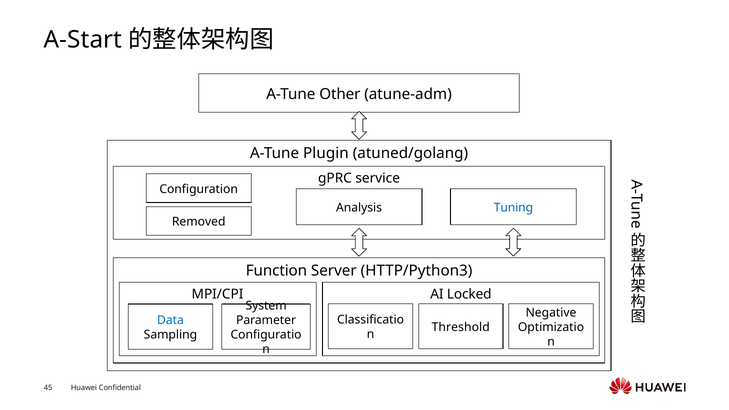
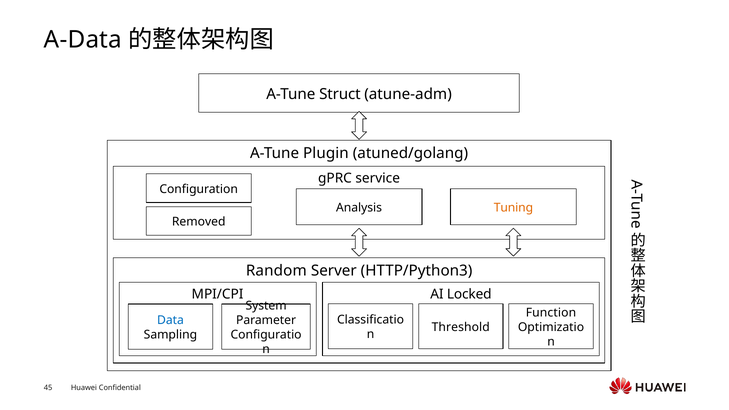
A-Start: A-Start -> A-Data (83, 40)
Other: Other -> Struct (340, 94)
Tuning colour: blue -> orange (513, 208)
Function: Function -> Random (276, 271)
Negative: Negative -> Function (551, 313)
